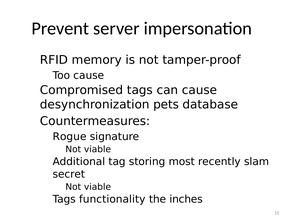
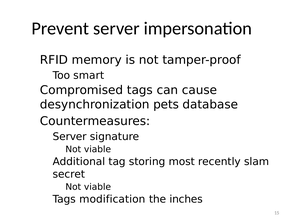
Too cause: cause -> smart (89, 75)
Rogue: Rogue -> Server (70, 137)
functionality: functionality -> modification (112, 199)
